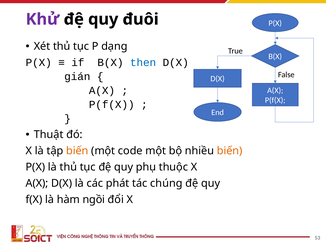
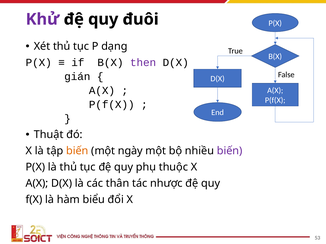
then colour: blue -> purple (143, 63)
code: code -> ngày (130, 151)
biến colour: orange -> purple (230, 151)
phát: phát -> thân (118, 184)
chúng: chúng -> nhược (166, 184)
ngồi: ngồi -> biểu (94, 200)
